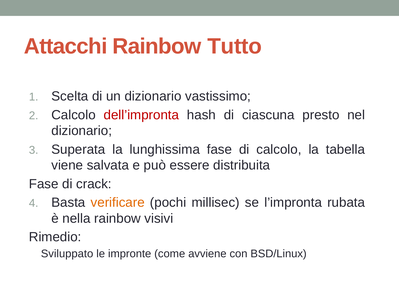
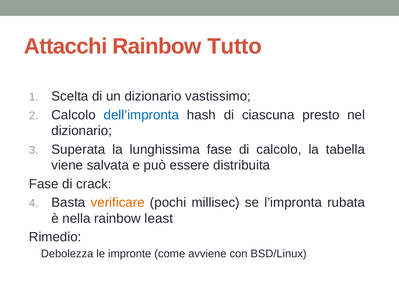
dell’impronta colour: red -> blue (141, 115)
visivi: visivi -> least (159, 219)
Sviluppato: Sviluppato -> Debolezza (67, 254)
